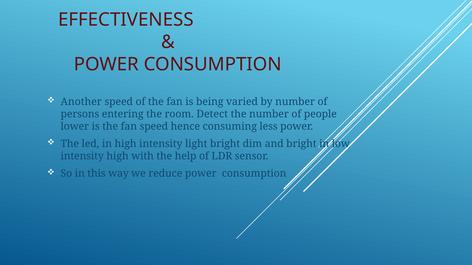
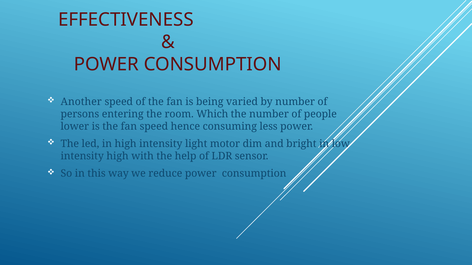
Detect: Detect -> Which (212, 114)
light bright: bright -> motor (225, 144)
